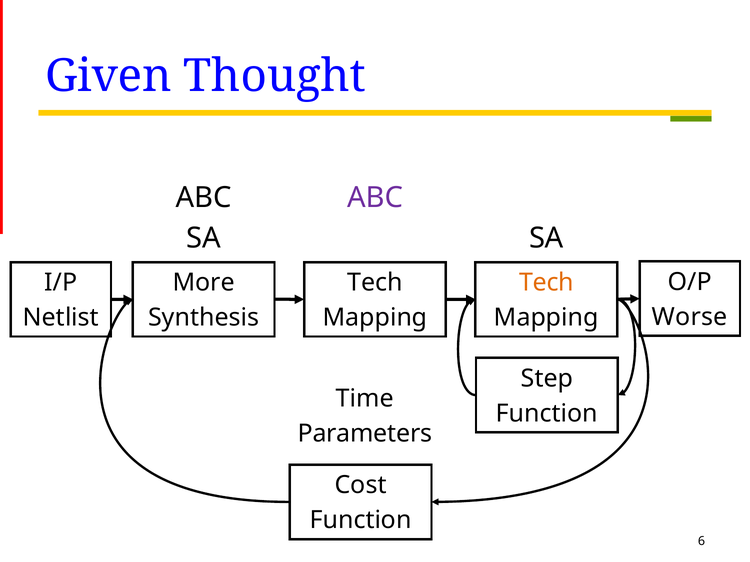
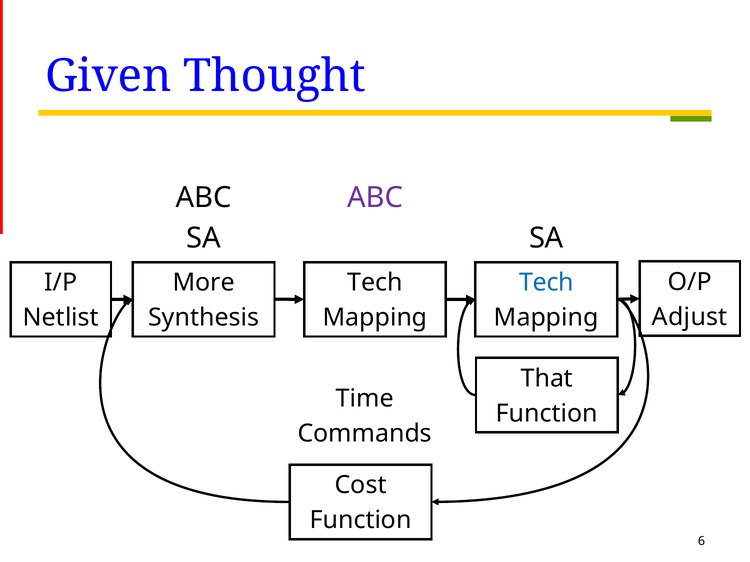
Tech colour: orange -> blue (546, 283)
Worse: Worse -> Adjust (690, 317)
Step: Step -> That (547, 379)
Parameters: Parameters -> Commands (365, 434)
